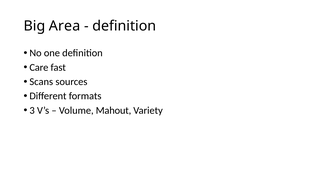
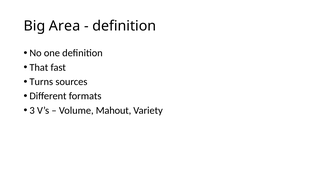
Care: Care -> That (39, 68)
Scans: Scans -> Turns (41, 82)
